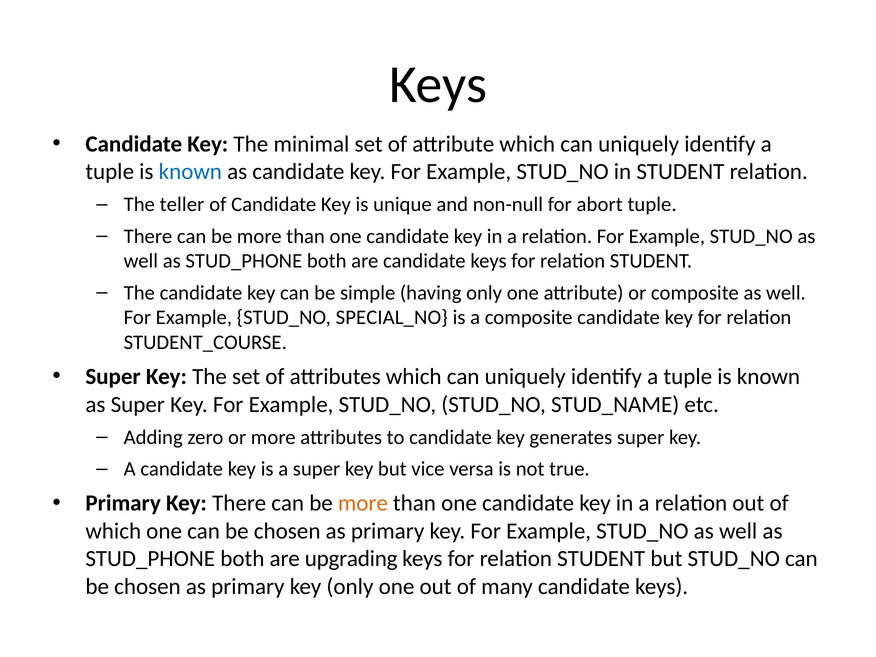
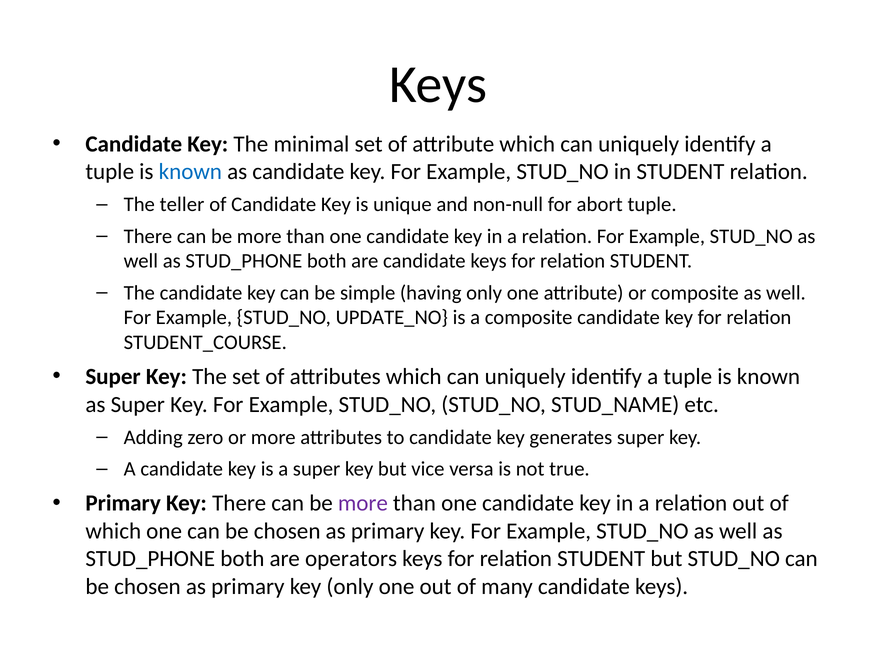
SPECIAL_NO: SPECIAL_NO -> UPDATE_NO (392, 318)
more colour: orange -> purple (363, 503)
upgrading: upgrading -> operators (351, 559)
